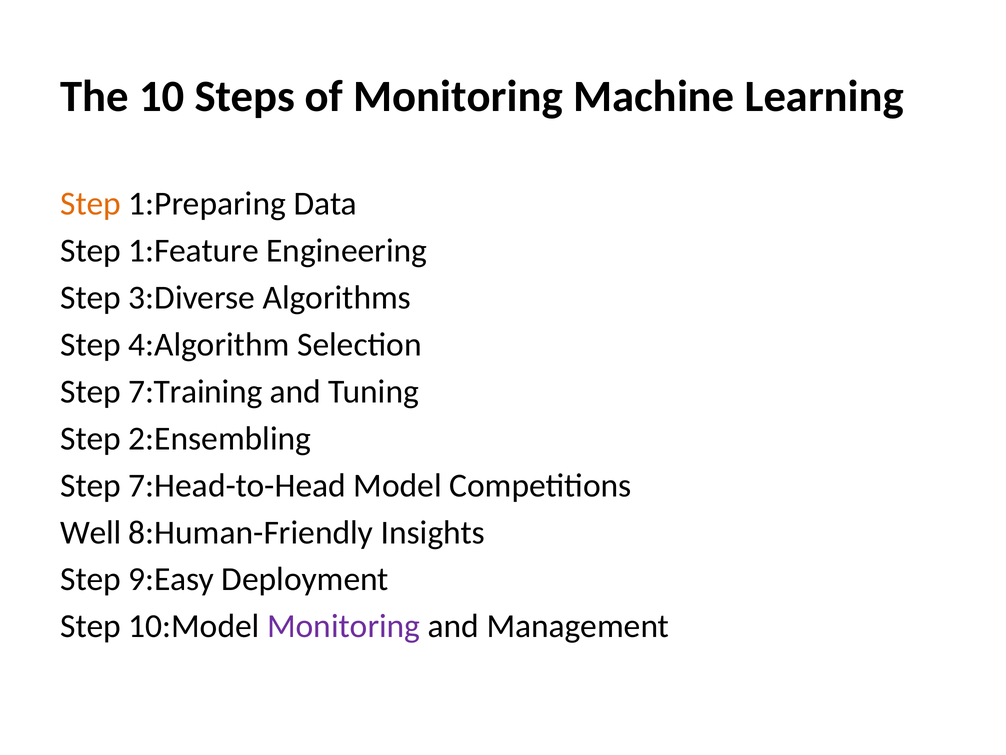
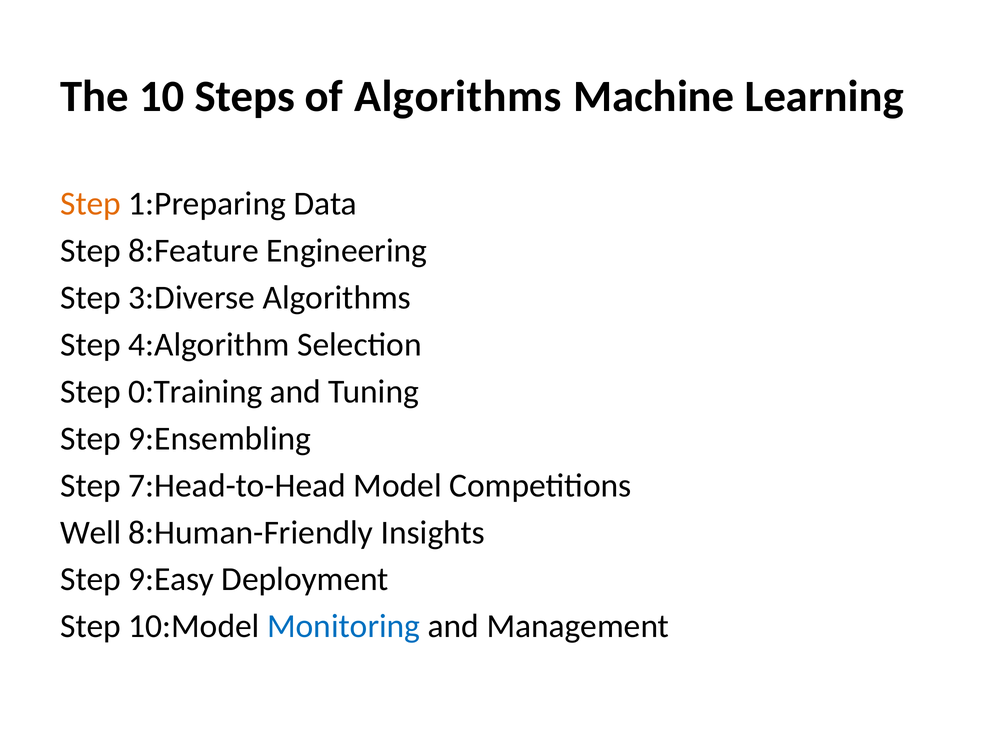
of Monitoring: Monitoring -> Algorithms (458, 96)
1:Feature: 1:Feature -> 8:Feature (194, 250)
7:Training: 7:Training -> 0:Training (195, 391)
2:Ensembling: 2:Ensembling -> 9:Ensembling (220, 438)
Monitoring colour: purple -> blue (344, 626)
